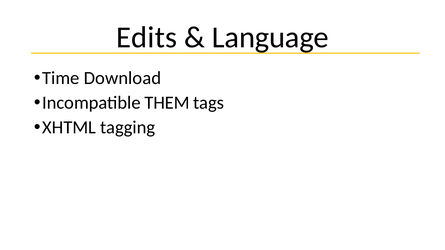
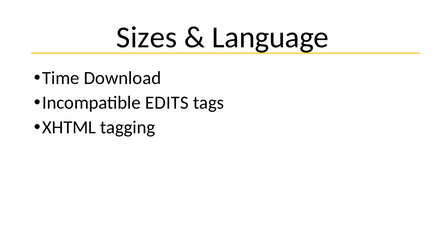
Edits: Edits -> Sizes (147, 37)
THEM: THEM -> EDITS (167, 103)
